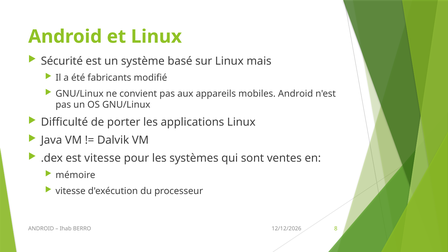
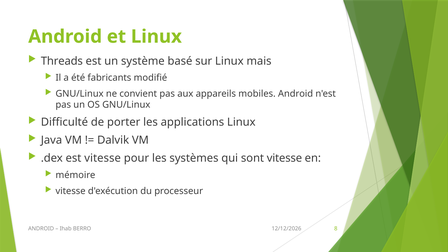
Sécurité: Sécurité -> Threads (62, 61)
sont ventes: ventes -> vitesse (284, 158)
